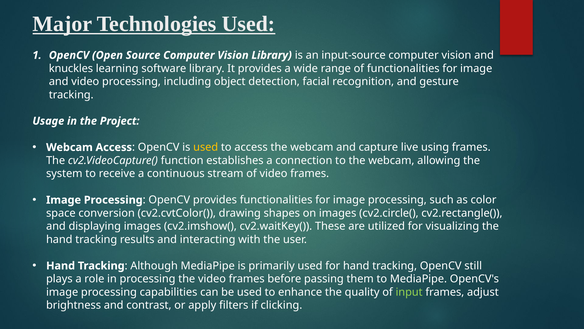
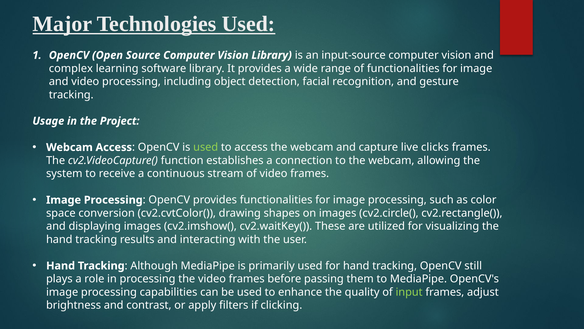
knuckles: knuckles -> complex (71, 68)
used colour: yellow -> light green (206, 147)
using: using -> clicks (435, 147)
